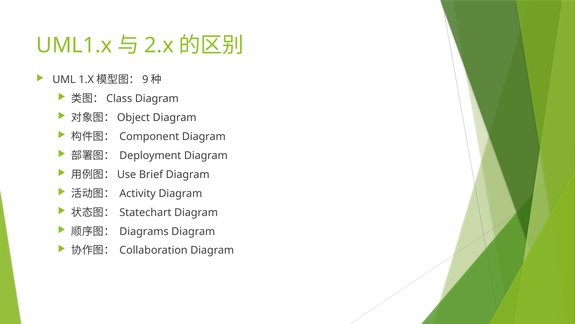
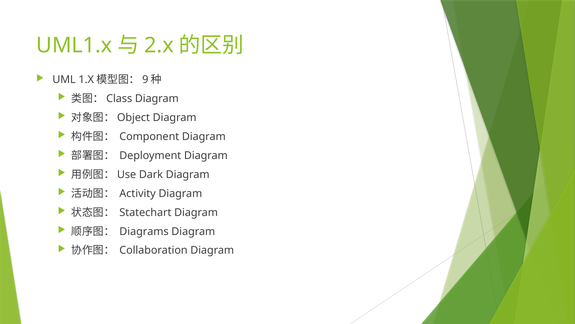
Brief: Brief -> Dark (151, 174)
